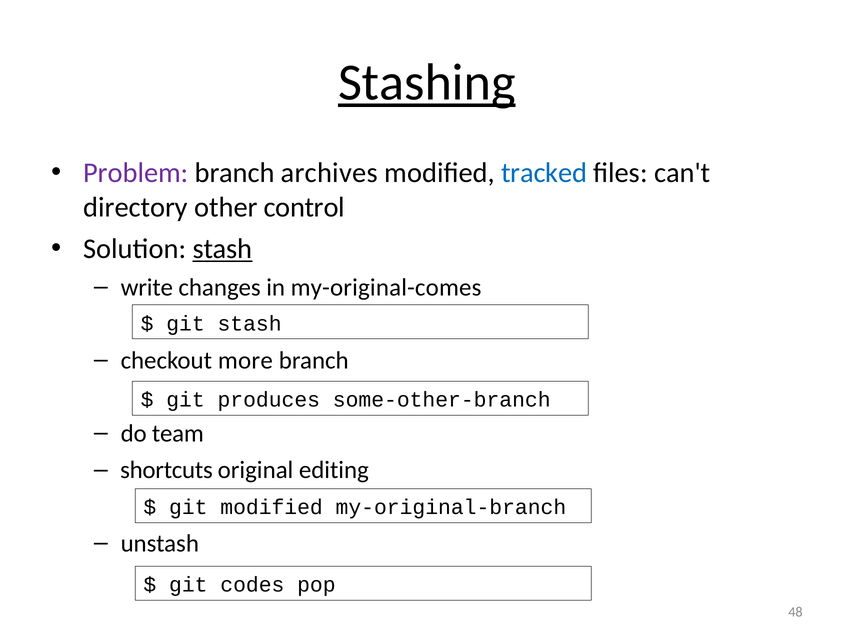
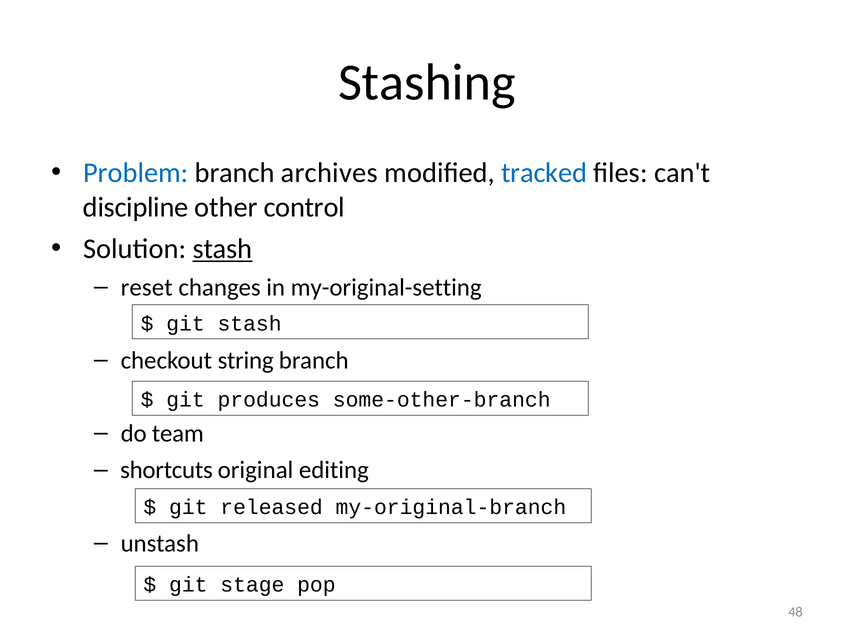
Stashing underline: present -> none (427, 83)
Problem colour: purple -> blue (136, 173)
directory: directory -> discipline (136, 207)
write: write -> reset (147, 287)
my-original-comes: my-original-comes -> my-original-setting (386, 287)
more: more -> string (246, 360)
git modified: modified -> released (272, 507)
codes: codes -> stage (252, 584)
